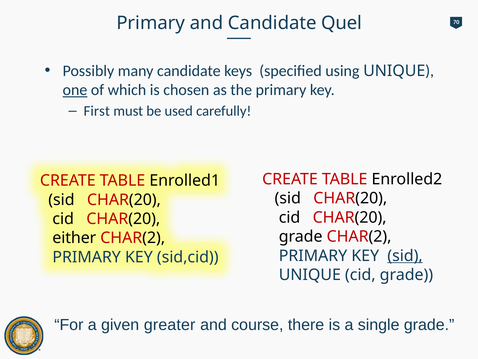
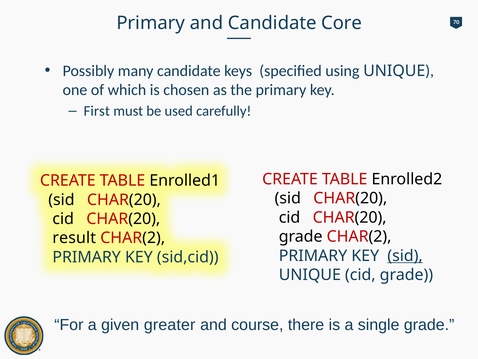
Quel: Quel -> Core (342, 23)
one underline: present -> none (75, 90)
either: either -> result (74, 238)
